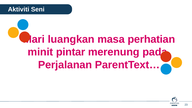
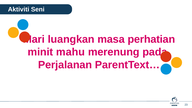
pintar: pintar -> mahu (71, 52)
